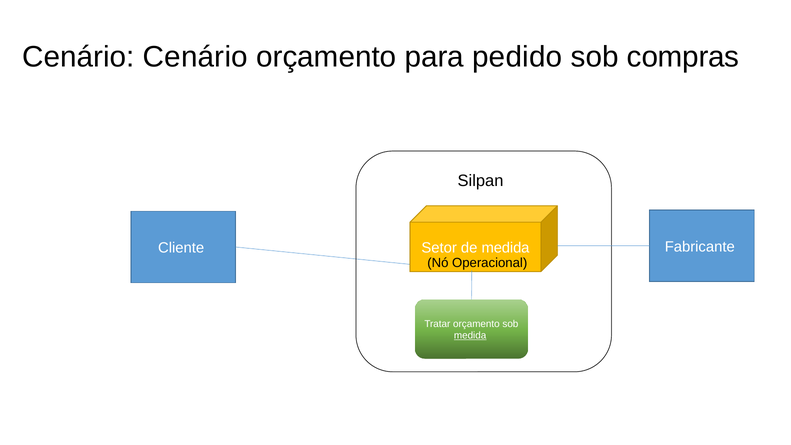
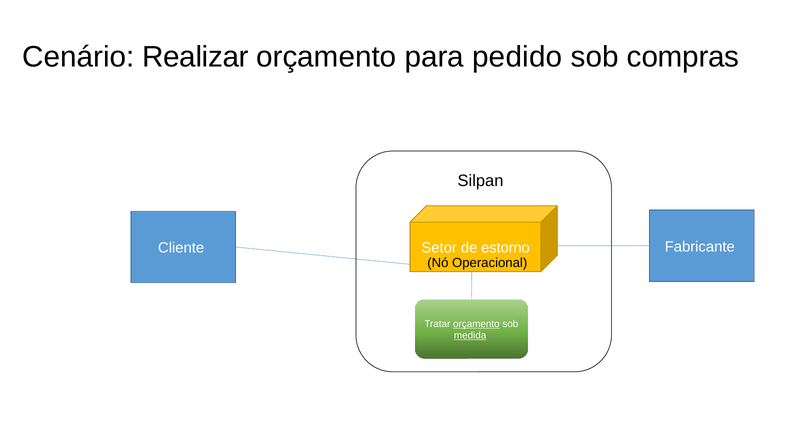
Cenário Cenário: Cenário -> Realizar (196, 57)
de medida: medida -> estorno (506, 248)
orçamento underline: none -> present (476, 324)
